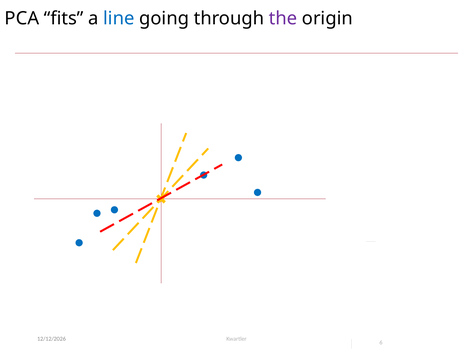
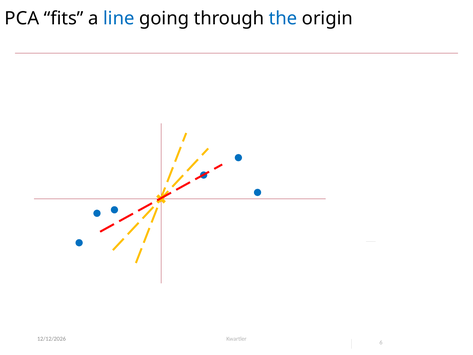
the colour: purple -> blue (283, 18)
